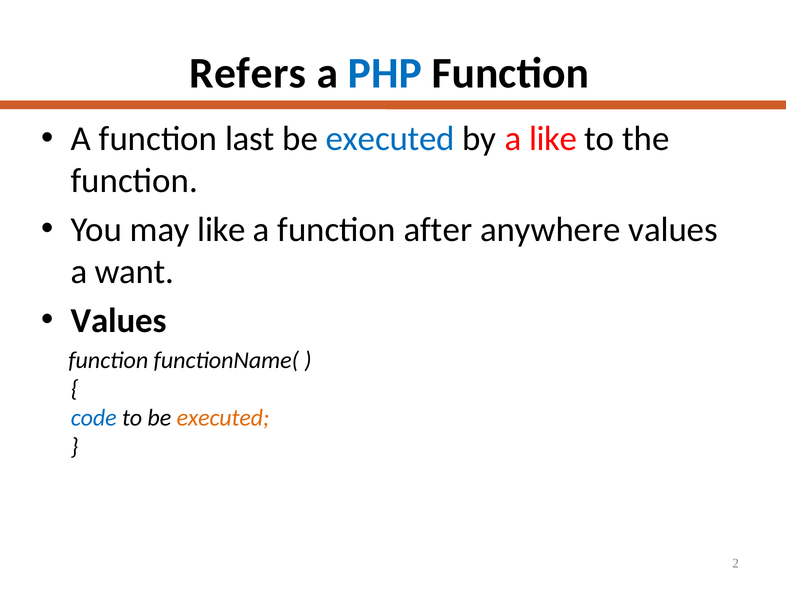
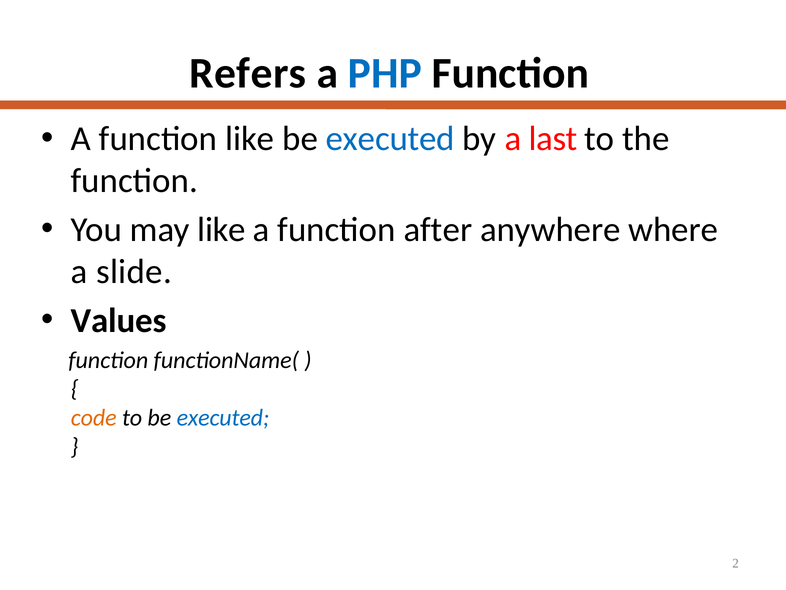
function last: last -> like (250, 139)
a like: like -> last (553, 139)
anywhere values: values -> where (673, 230)
want: want -> slide (134, 271)
code colour: blue -> orange (94, 417)
executed colour: orange -> blue (223, 417)
